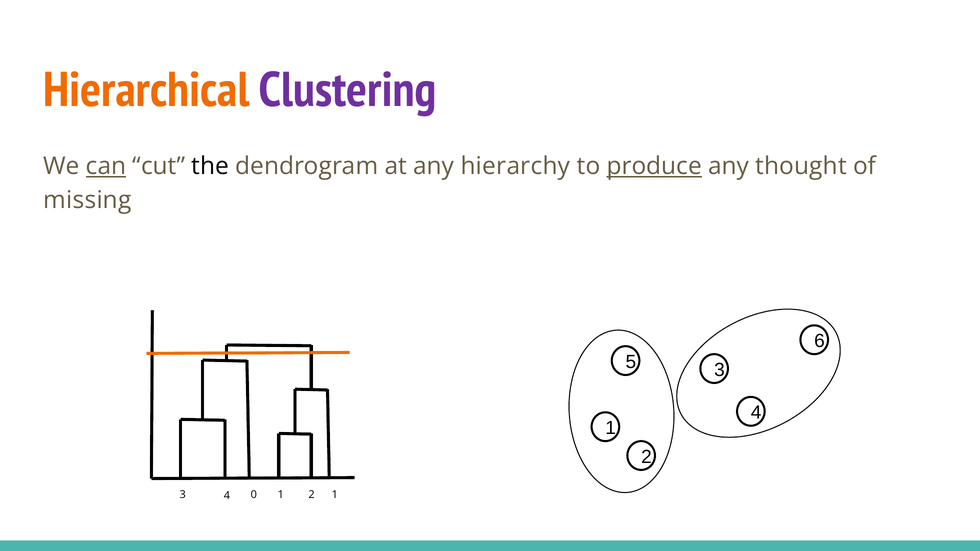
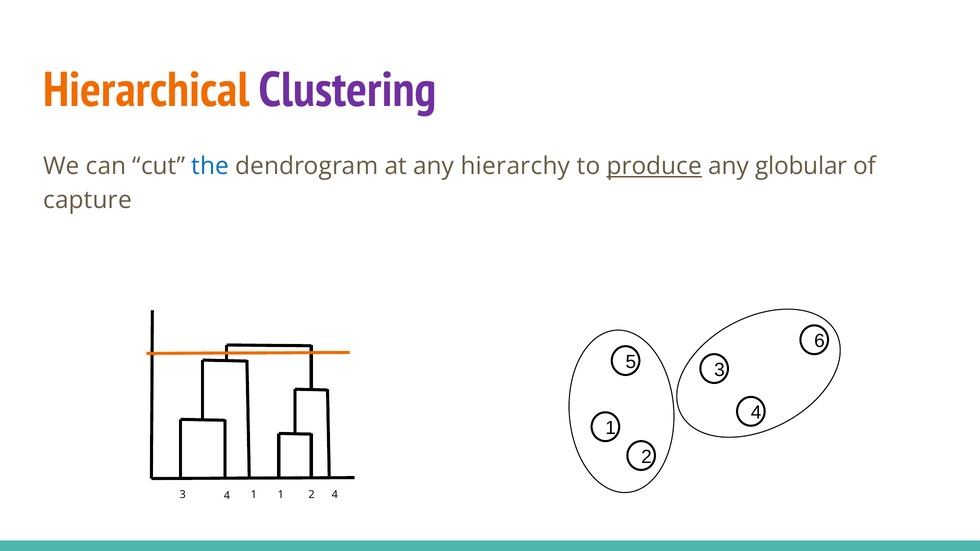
can underline: present -> none (106, 166)
the colour: black -> blue (210, 166)
thought: thought -> globular (801, 166)
missing: missing -> capture (87, 200)
4 0: 0 -> 1 (254, 495)
2 1: 1 -> 4 (335, 495)
